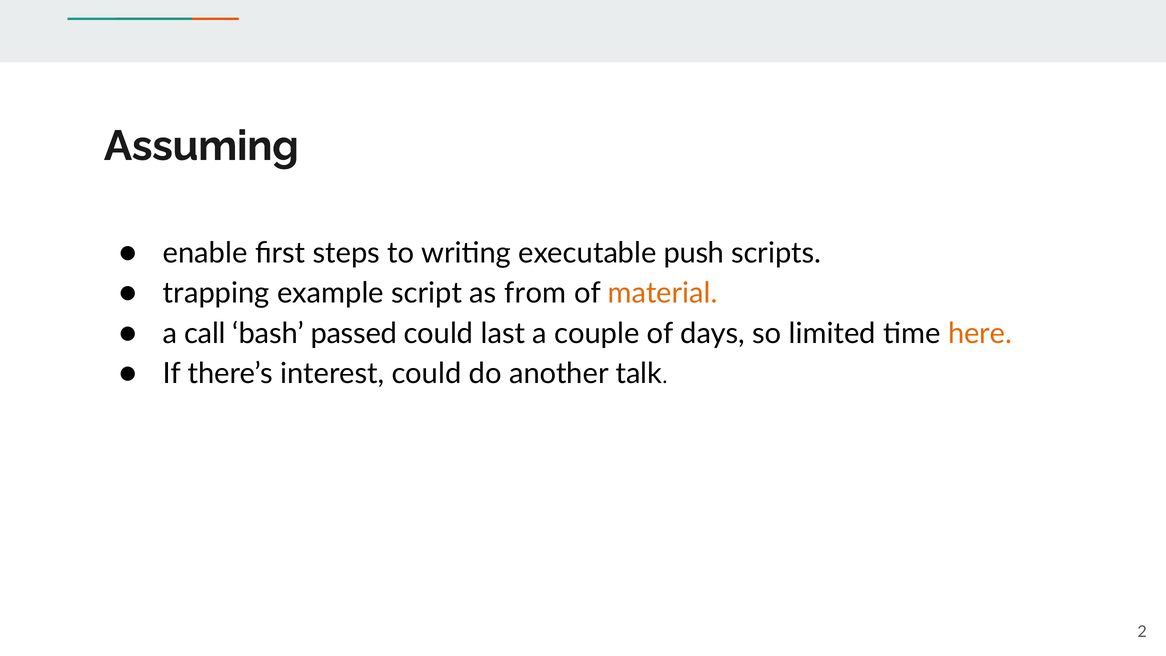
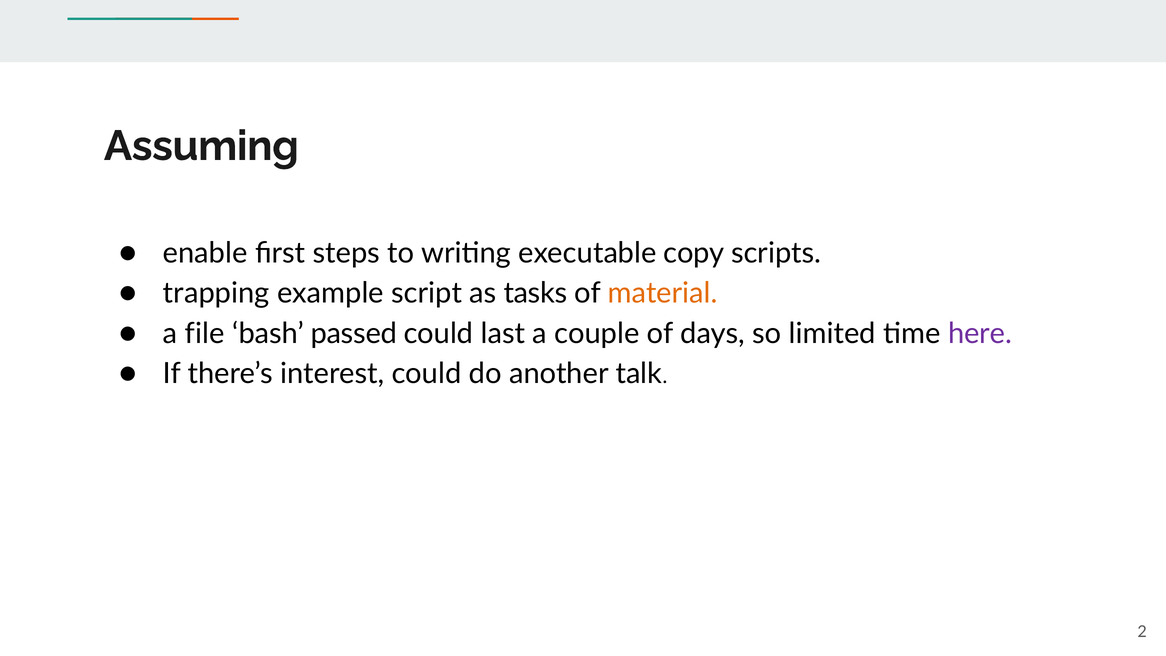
push: push -> copy (694, 253)
from: from -> tasks (536, 293)
call: call -> file (205, 333)
here colour: orange -> purple (980, 333)
